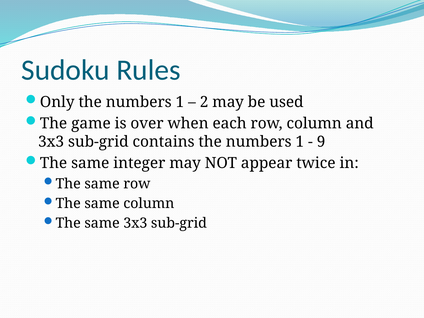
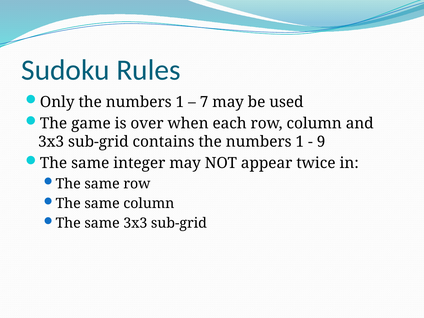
2: 2 -> 7 (204, 102)
